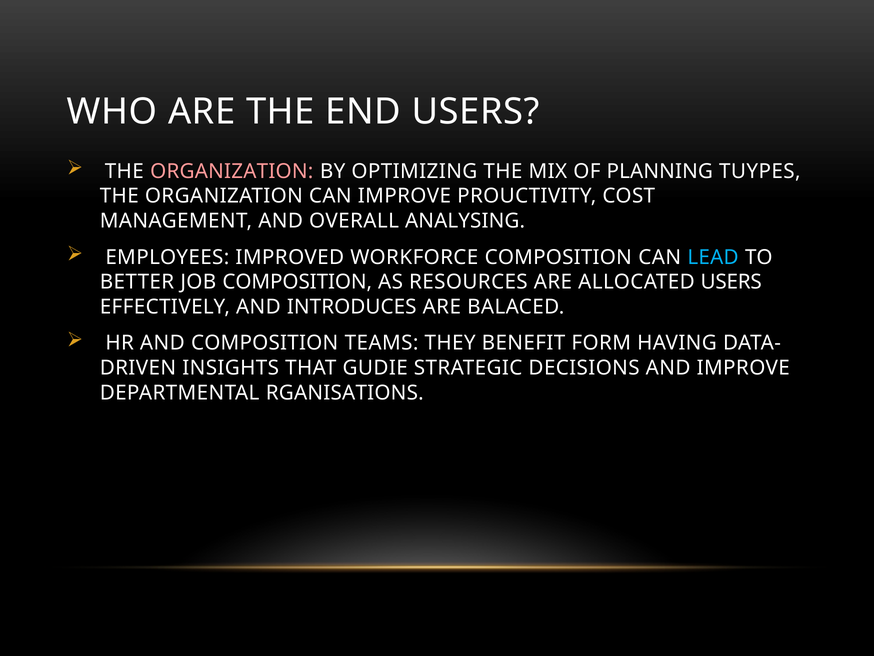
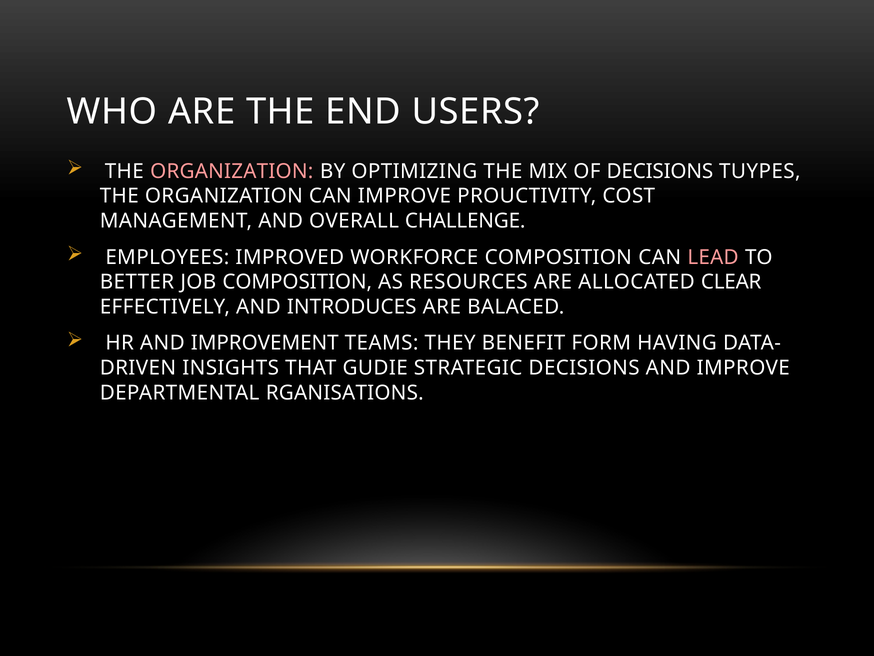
OF PLANNING: PLANNING -> DECISIONS (660, 171)
ANALYSING: ANALYSING -> CHALLENGE (465, 221)
LEAD colour: light blue -> pink (713, 257)
ALLOCATED USERS: USERS -> CLEAR (731, 282)
AND COMPOSITION: COMPOSITION -> IMPROVEMENT (265, 343)
